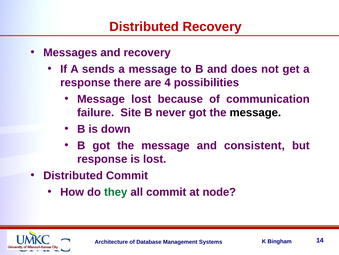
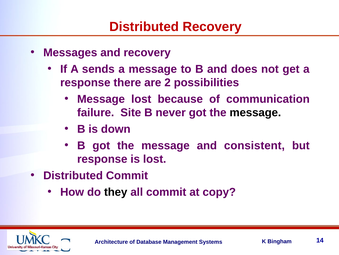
4: 4 -> 2 (168, 82)
they colour: green -> black (116, 191)
node: node -> copy (219, 191)
